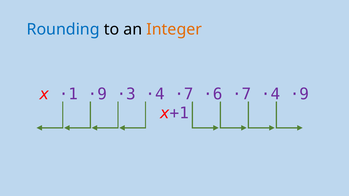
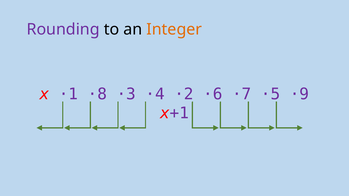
Rounding colour: blue -> purple (63, 29)
·1 ·9: ·9 -> ·8 (97, 94)
·4 ·7: ·7 -> ·2 (184, 94)
·7 ·4: ·4 -> ·5 (271, 94)
